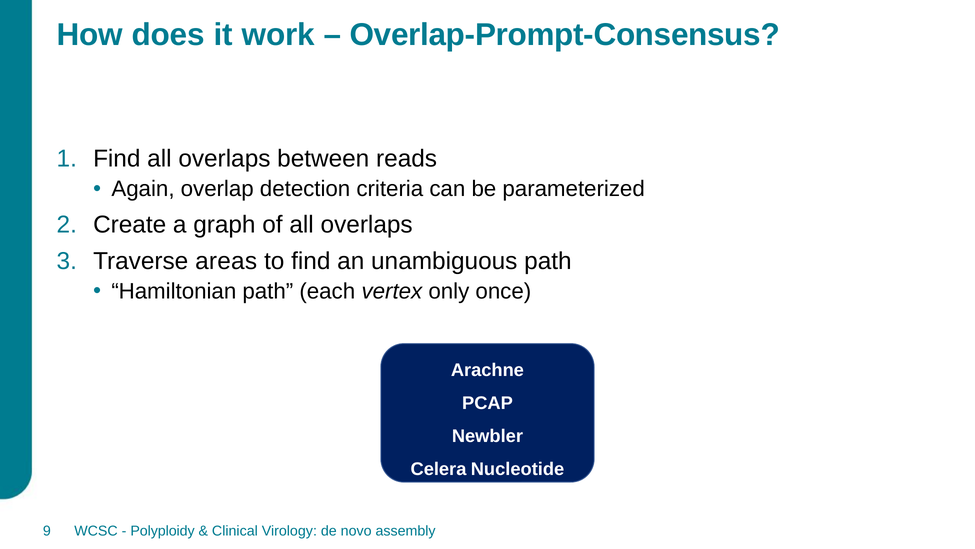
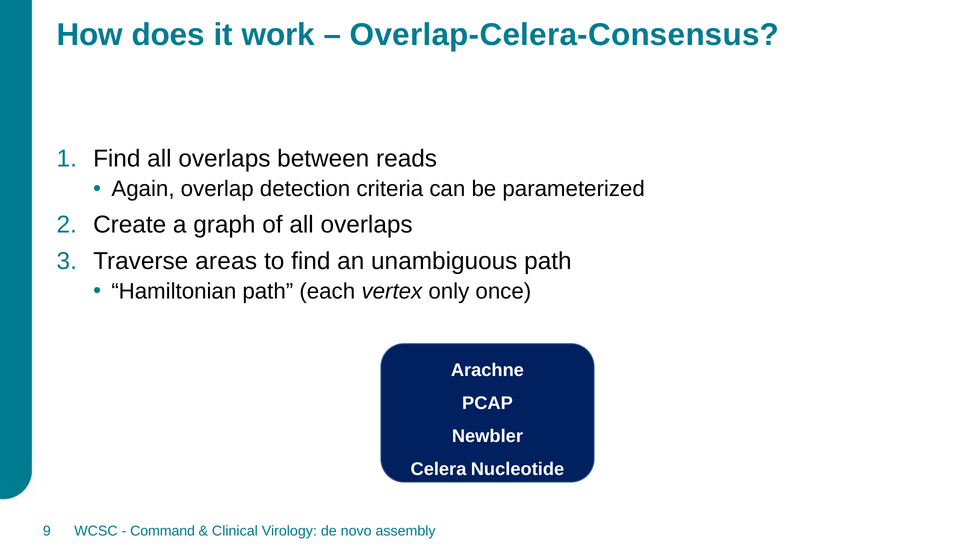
Overlap-Prompt-Consensus: Overlap-Prompt-Consensus -> Overlap-Celera-Consensus (565, 35)
Polyploidy: Polyploidy -> Command (163, 530)
